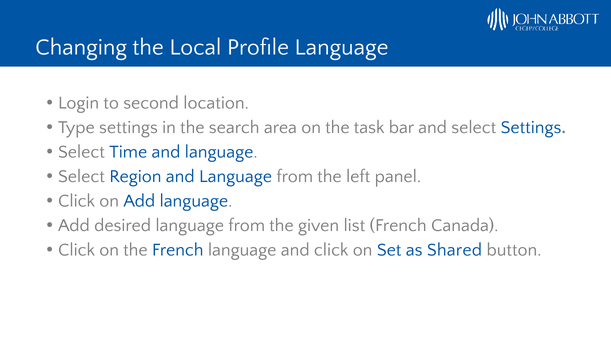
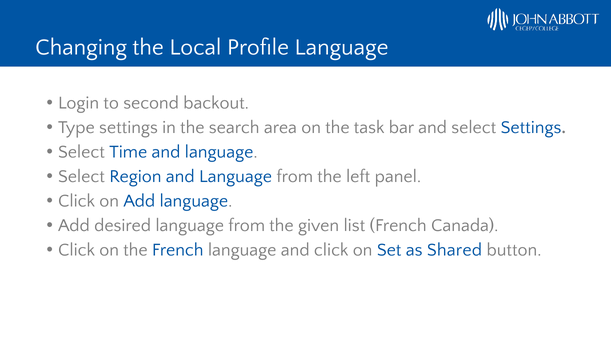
location: location -> backout (216, 103)
